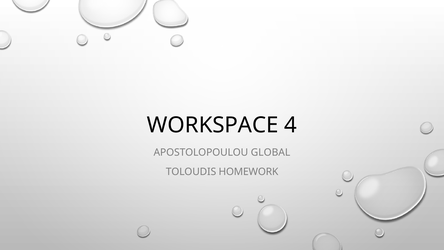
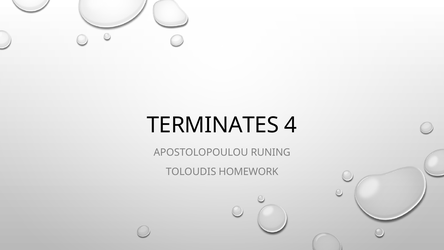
WORKSPACE: WORKSPACE -> TERMINATES (213, 125)
GLOBAL: GLOBAL -> RUNING (271, 152)
